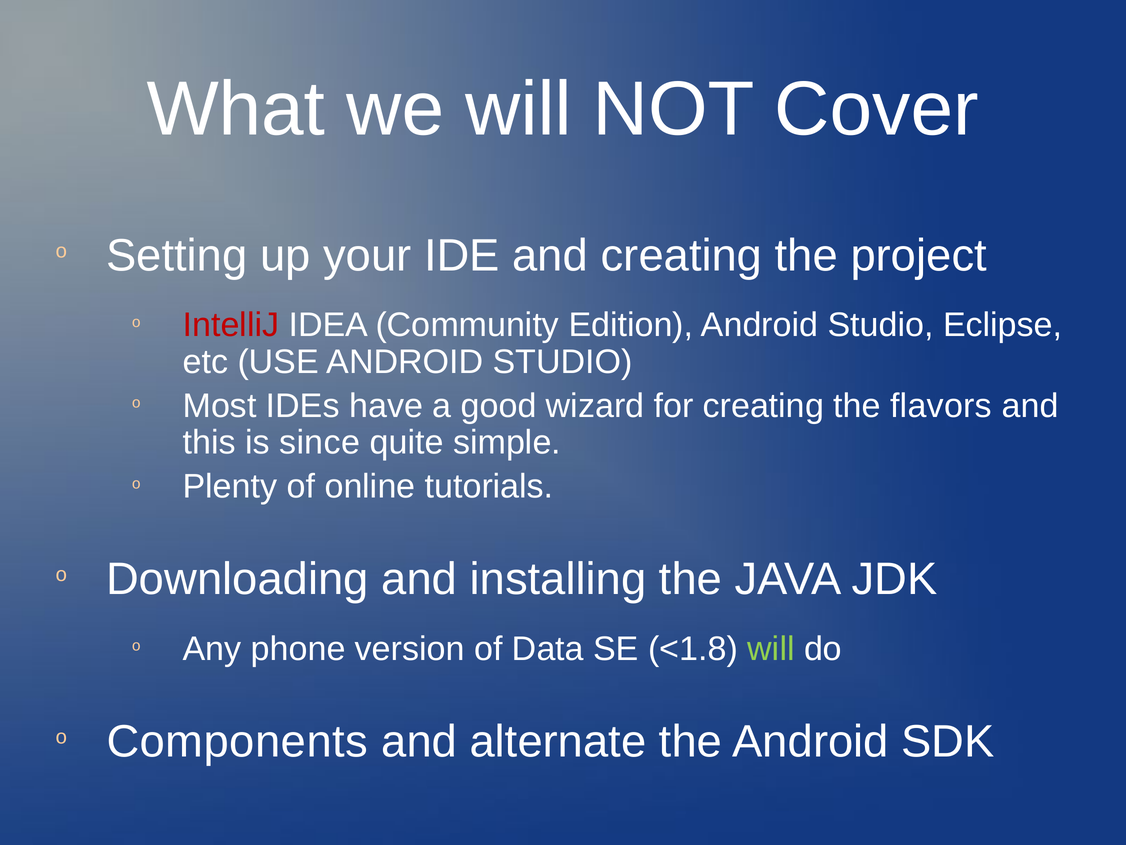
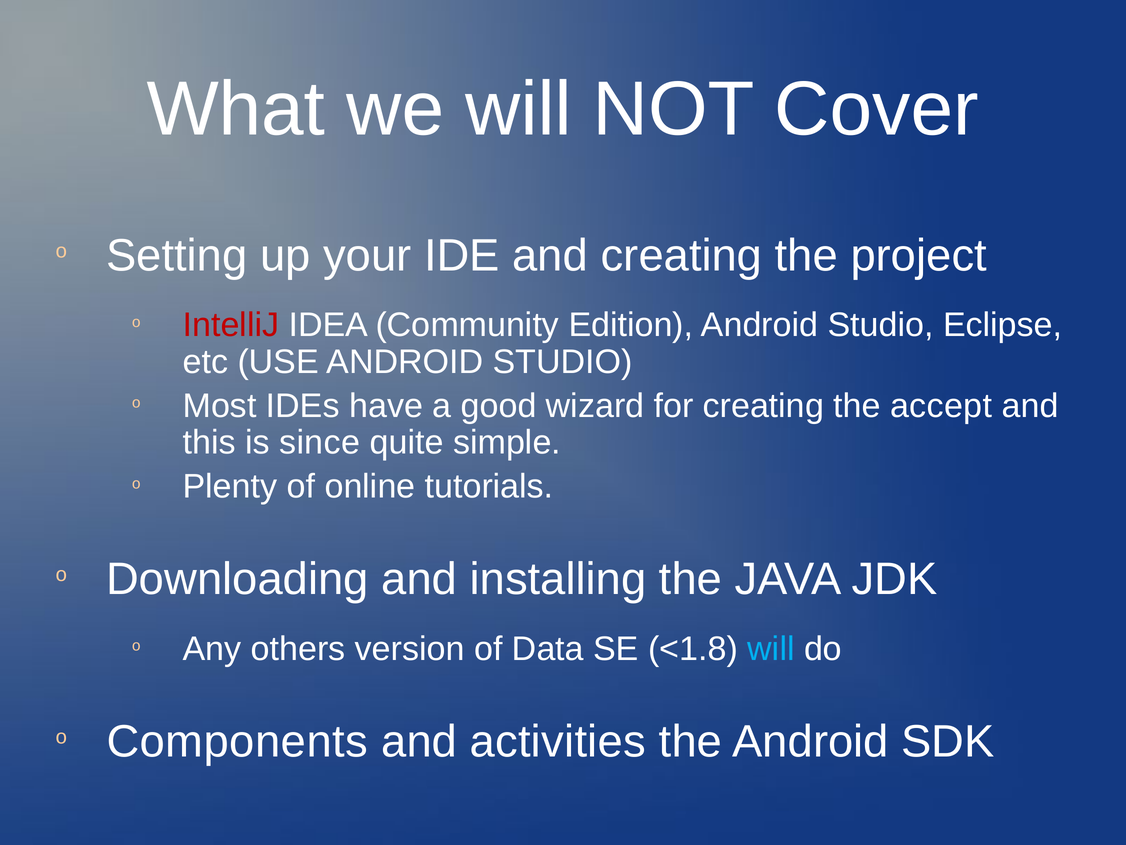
flavors: flavors -> accept (941, 405)
phone: phone -> others (298, 648)
will colour: light green -> light blue (771, 648)
alternate: alternate -> activities (558, 741)
